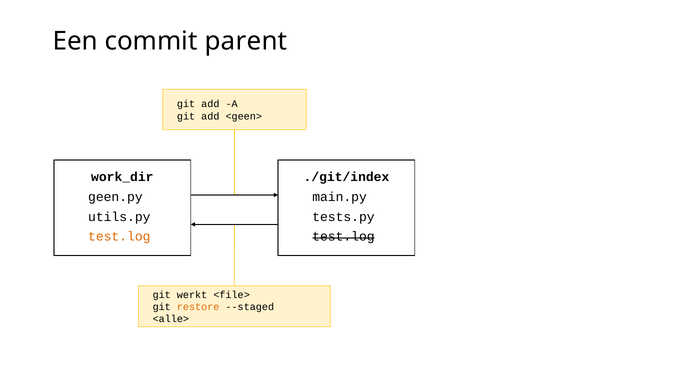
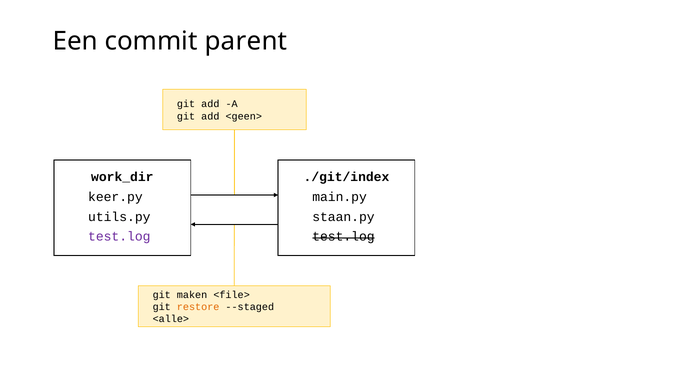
geen.py: geen.py -> keer.py (115, 197)
tests.py: tests.py -> staan.py (343, 217)
test.log colour: orange -> purple (119, 237)
werkt: werkt -> maken (192, 295)
